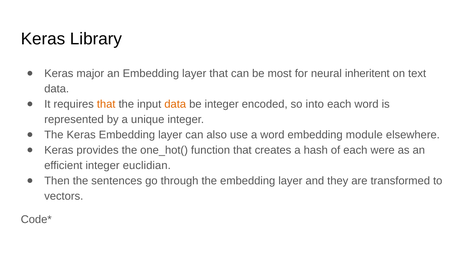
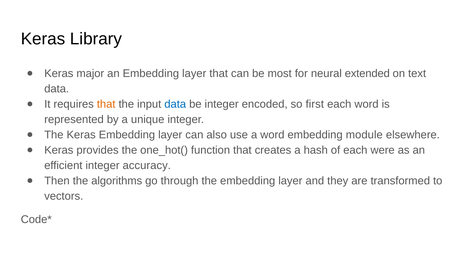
inheritent: inheritent -> extended (367, 74)
data colour: orange -> blue (175, 104)
into: into -> first (315, 104)
euclidian: euclidian -> accuracy (147, 166)
sentences: sentences -> algorithms (117, 181)
